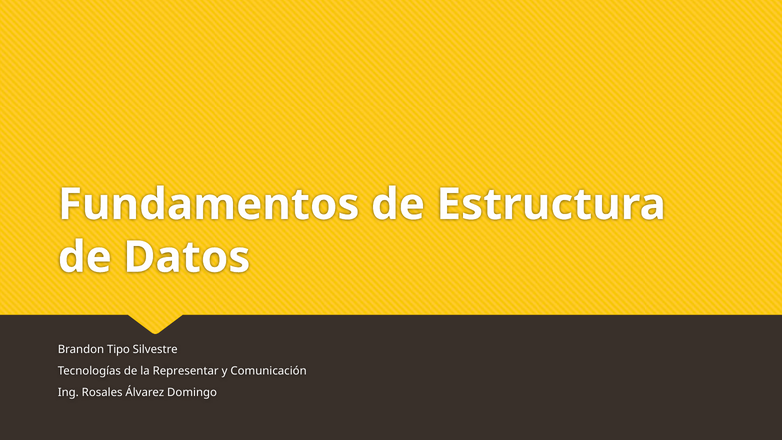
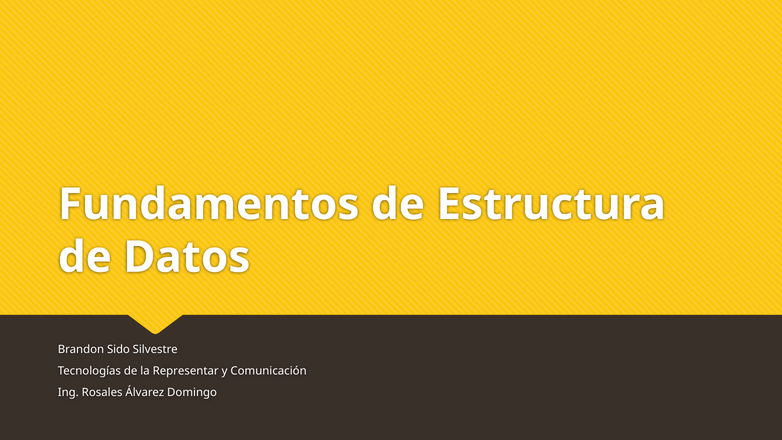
Tipo: Tipo -> Sido (118, 349)
